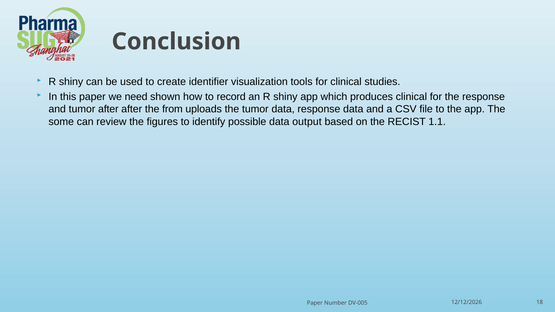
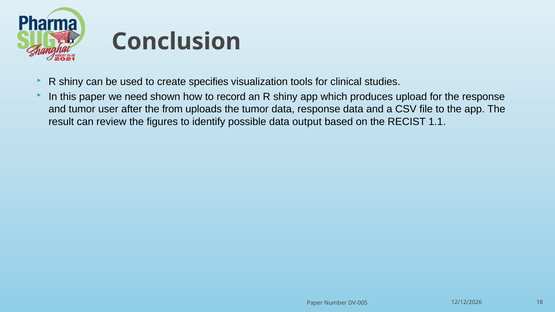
identifier: identifier -> specifies (209, 82)
produces clinical: clinical -> upload (411, 97)
tumor after: after -> user (108, 109)
some: some -> result (61, 122)
